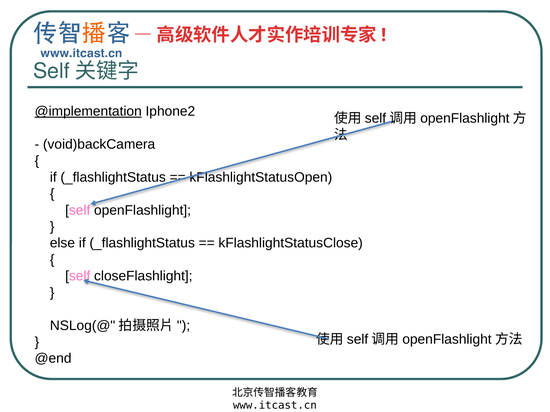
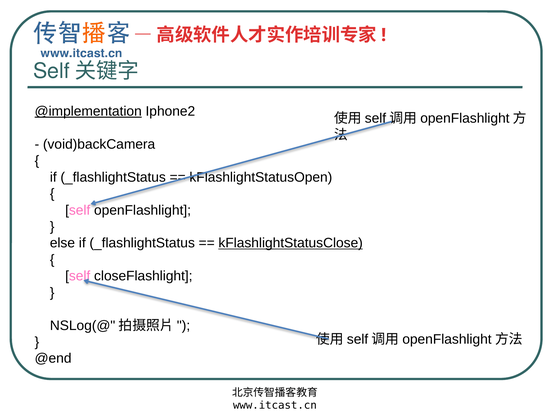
kFlashlightStatusClose underline: none -> present (291, 243)
